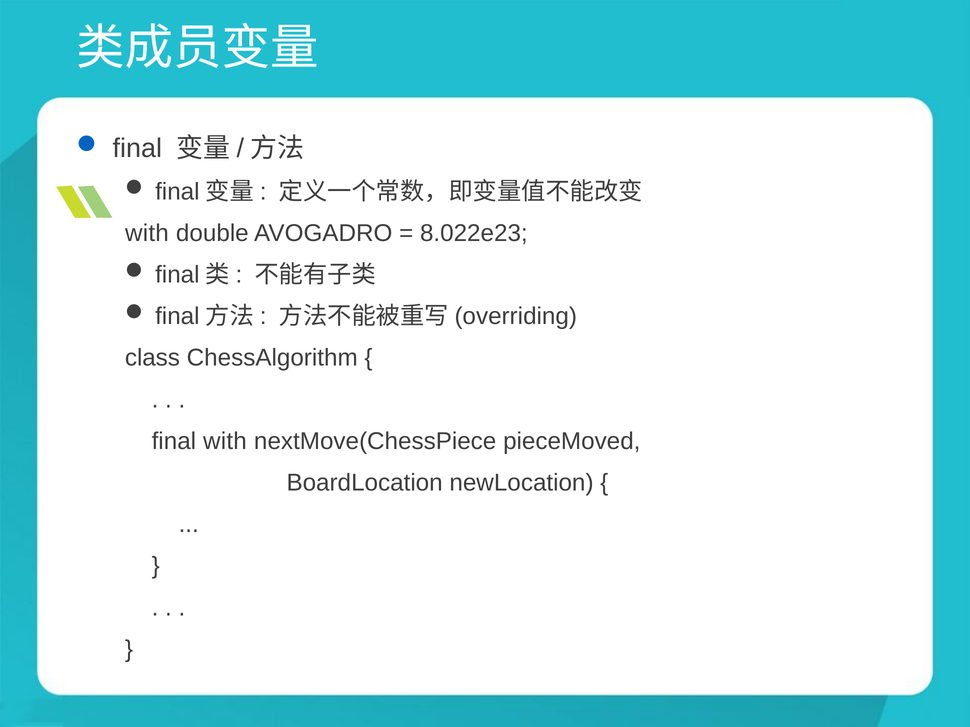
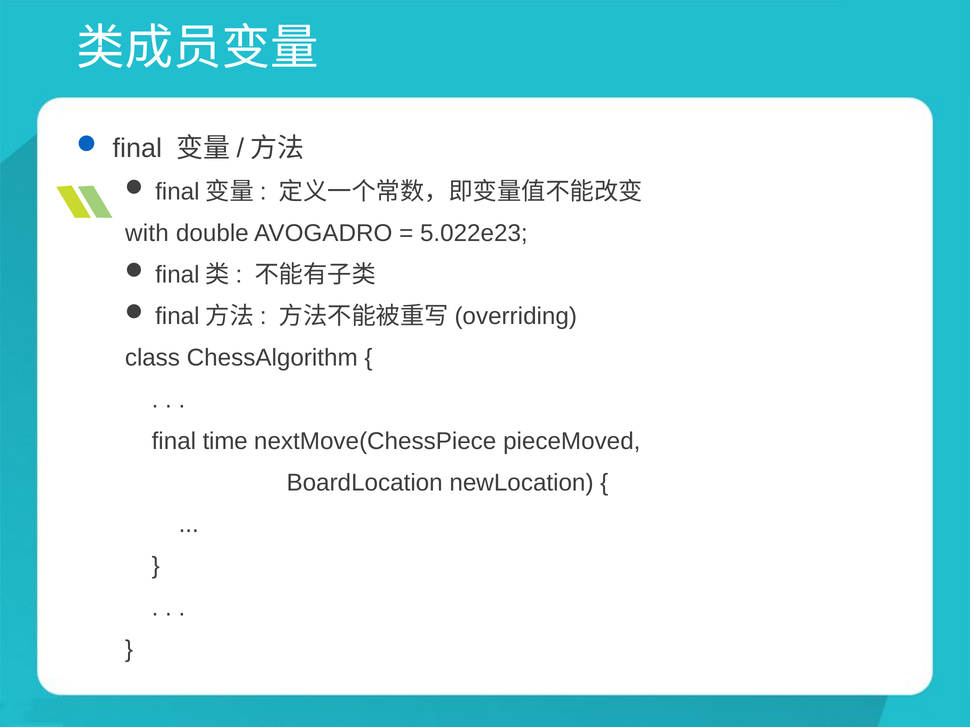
8.022e23: 8.022e23 -> 5.022e23 (474, 233)
final with: with -> time (225, 441)
